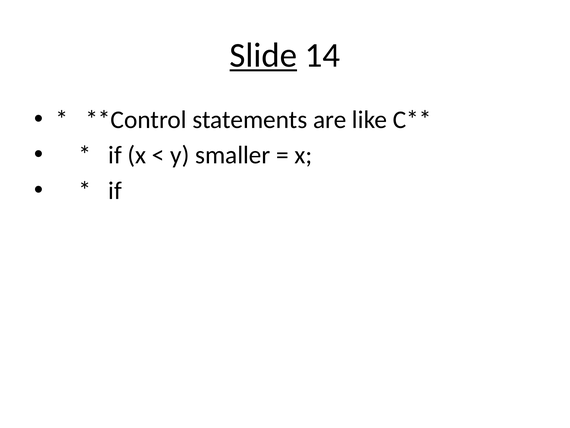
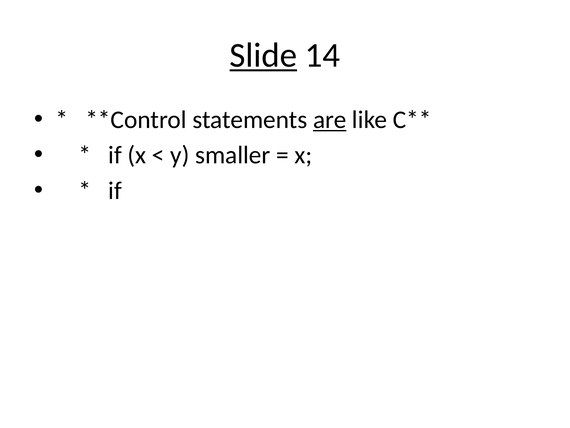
are underline: none -> present (330, 120)
